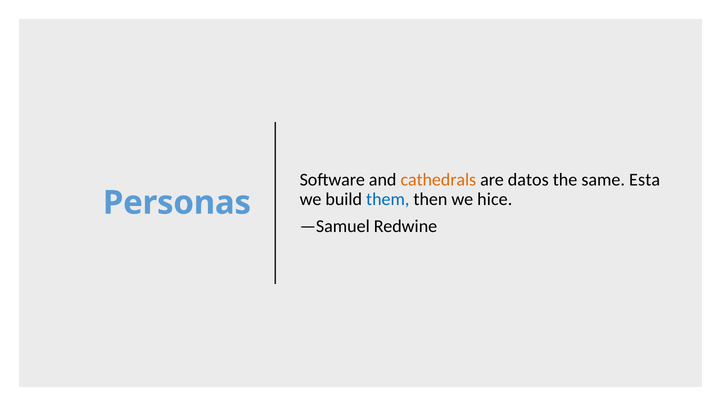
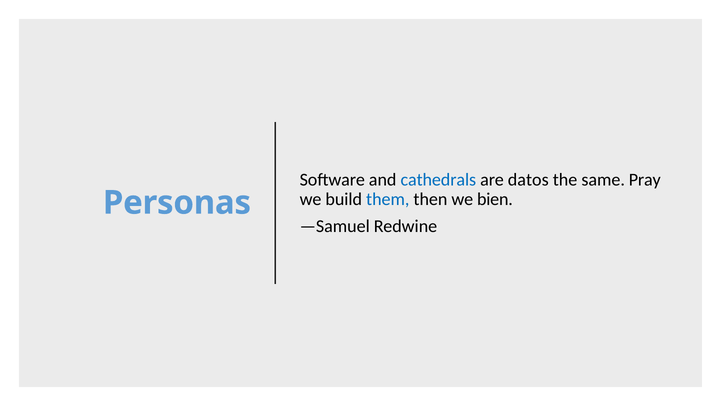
cathedrals colour: orange -> blue (438, 179)
Esta: Esta -> Pray (645, 179)
hice: hice -> bien (495, 199)
